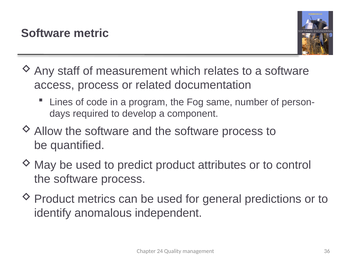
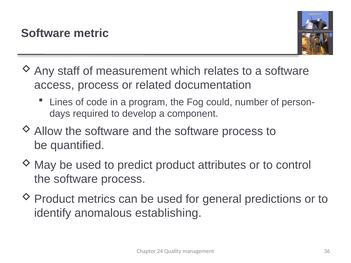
same: same -> could (219, 102)
independent: independent -> establishing (168, 213)
